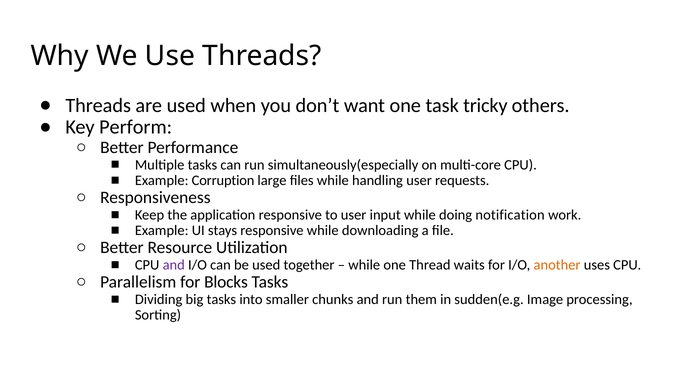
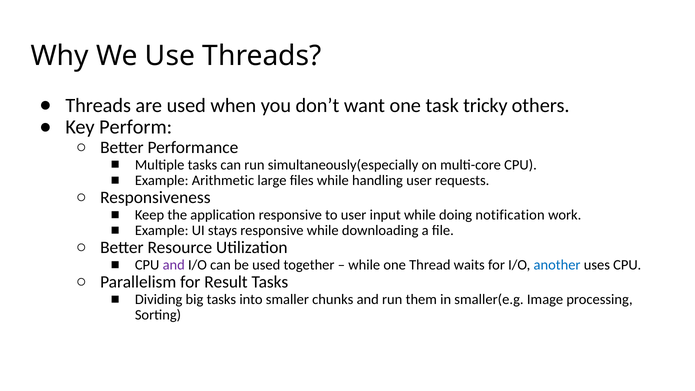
Corruption: Corruption -> Arithmetic (223, 180)
another colour: orange -> blue (557, 265)
Blocks: Blocks -> Result (226, 282)
sudden(e.g: sudden(e.g -> smaller(e.g (489, 299)
